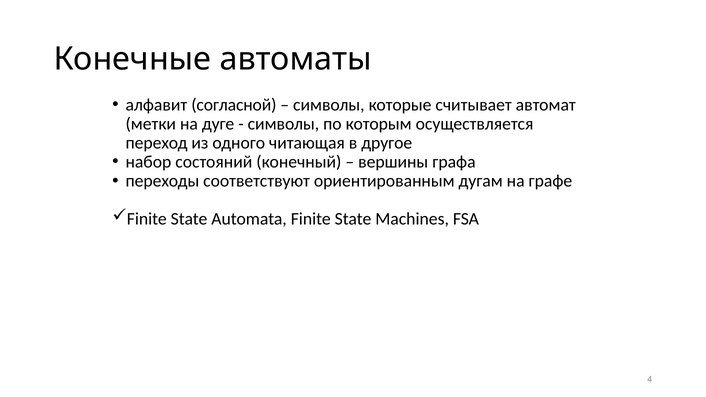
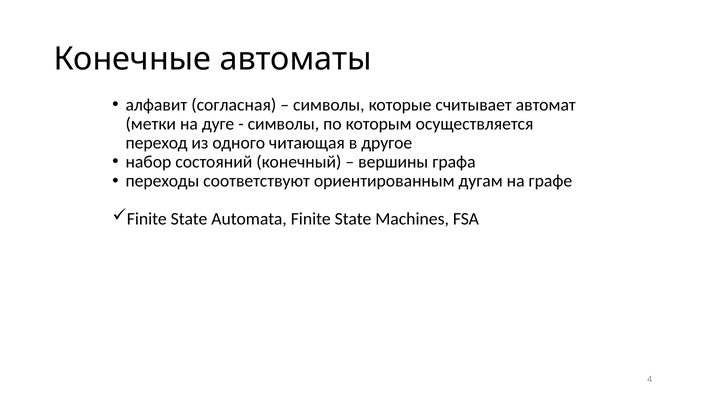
согласной: согласной -> согласная (234, 105)
